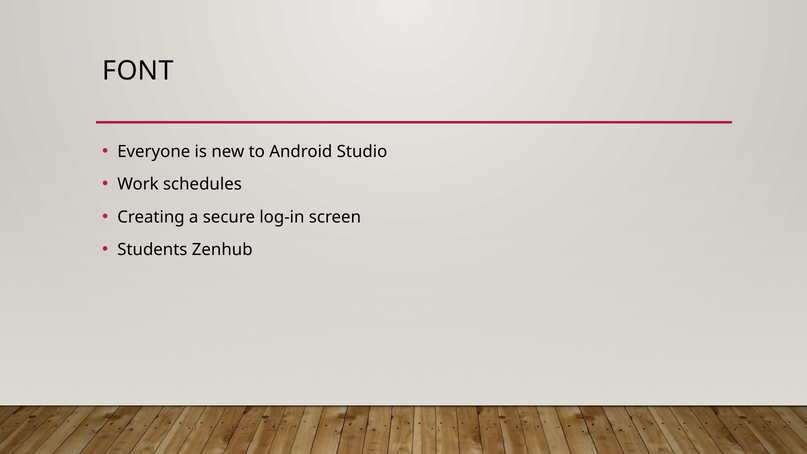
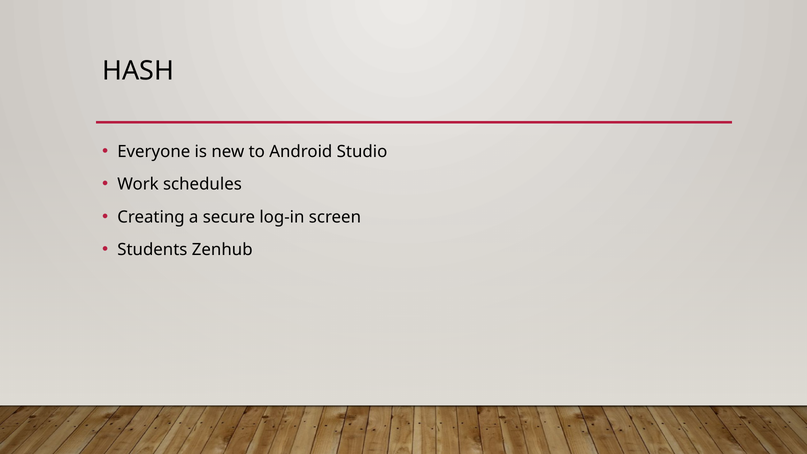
FONT: FONT -> HASH (138, 71)
